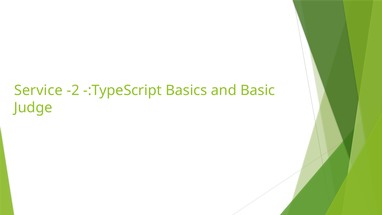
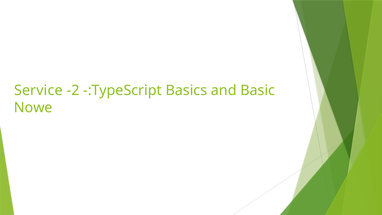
Judge: Judge -> Nowe (33, 108)
